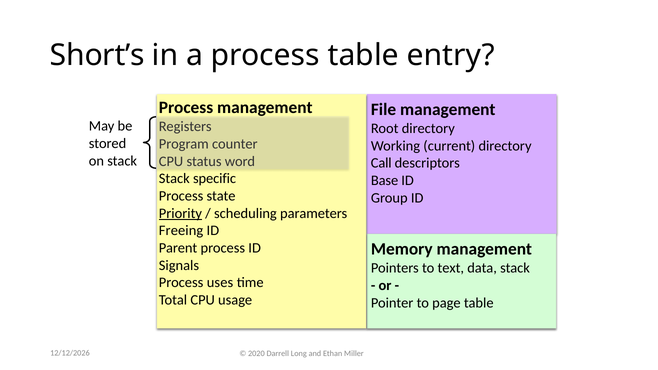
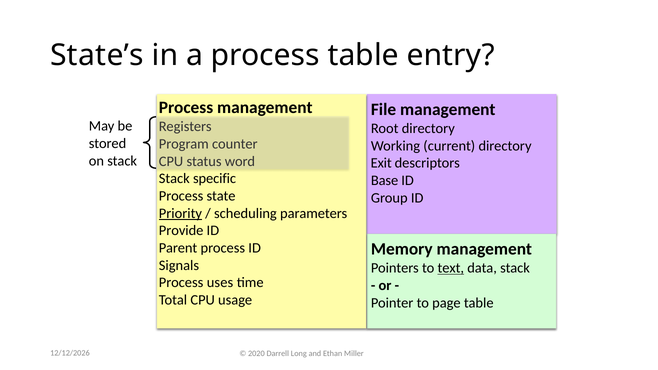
Short’s: Short’s -> State’s (97, 55)
Call: Call -> Exit (381, 163)
Freeing: Freeing -> Provide (181, 231)
text underline: none -> present (451, 268)
